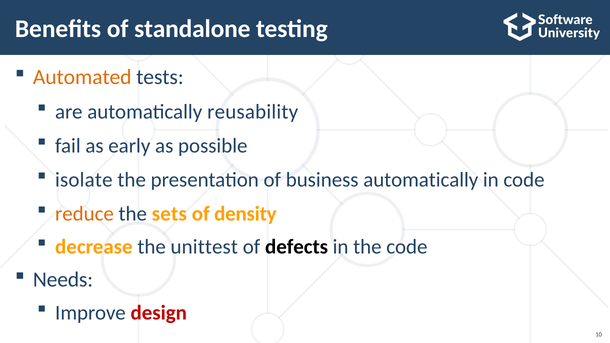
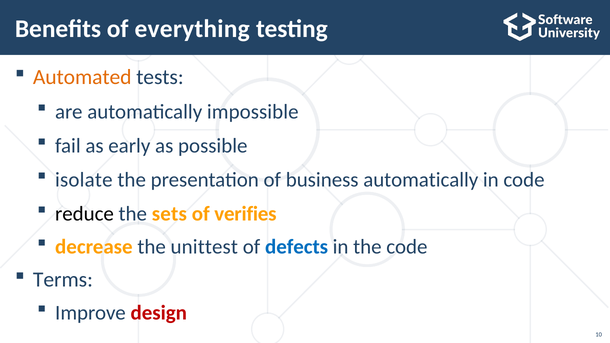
standalone: standalone -> everything (192, 29)
reusability: reusability -> impossible (253, 112)
reduce colour: orange -> black (84, 214)
density: density -> verifies (245, 214)
defects colour: black -> blue (297, 247)
Needs: Needs -> Terms (63, 280)
